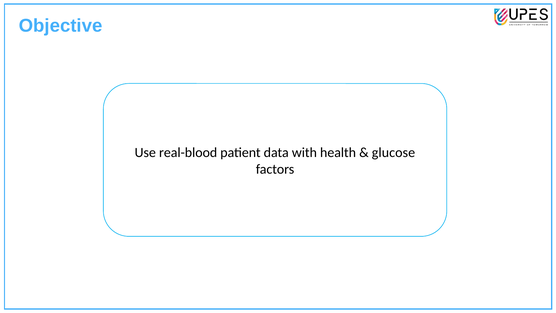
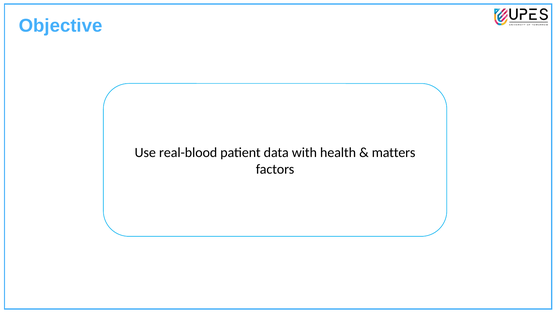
glucose: glucose -> matters (394, 152)
